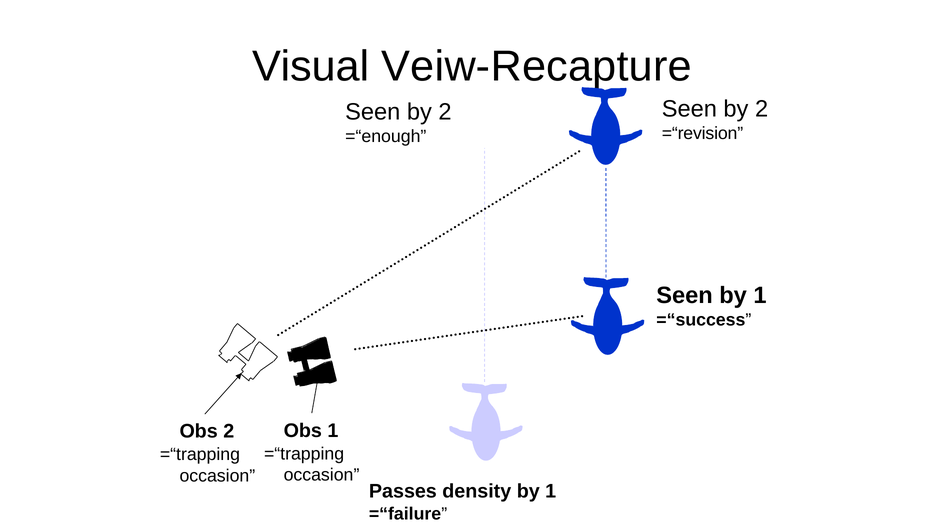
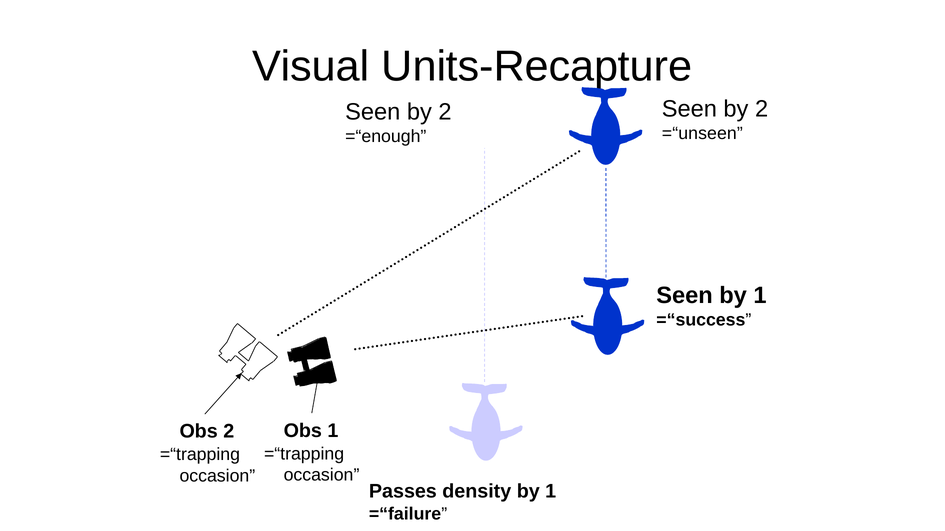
Veiw-Recapture: Veiw-Recapture -> Units-Recapture (537, 67)
=“revision: =“revision -> =“unseen (702, 134)
